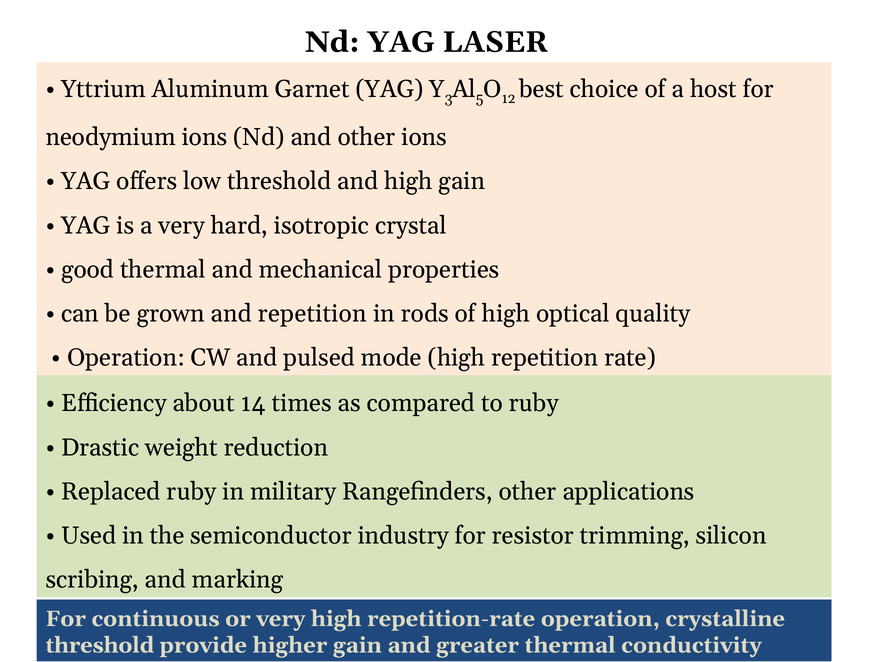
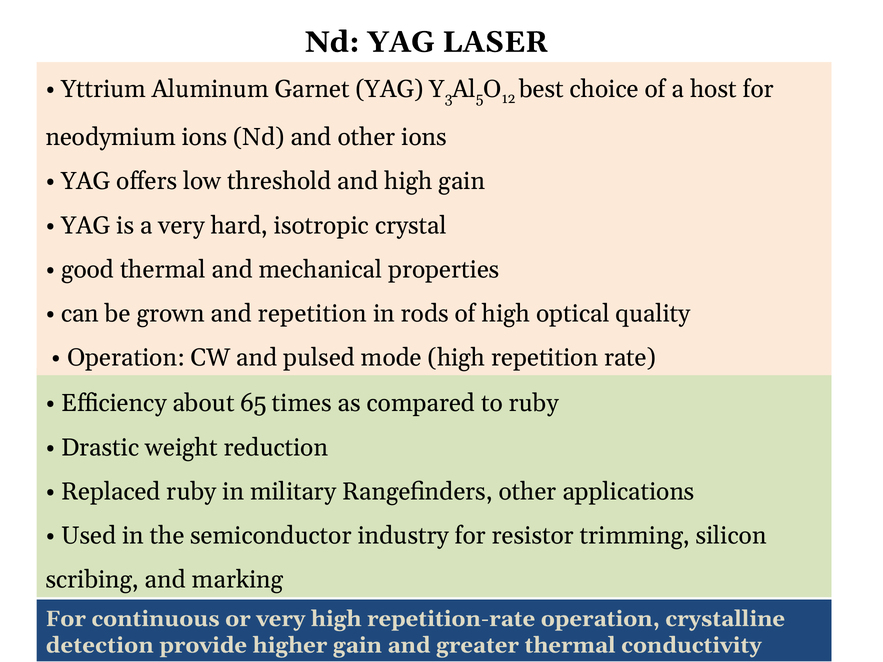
14: 14 -> 65 (253, 403)
threshold: threshold -> detection (100, 646)
